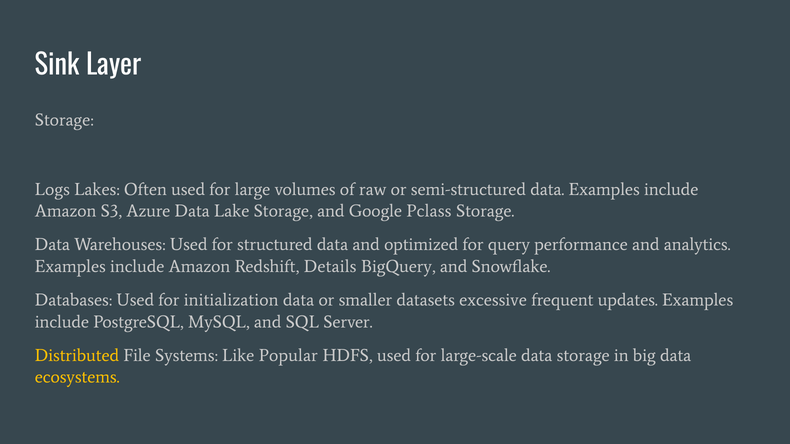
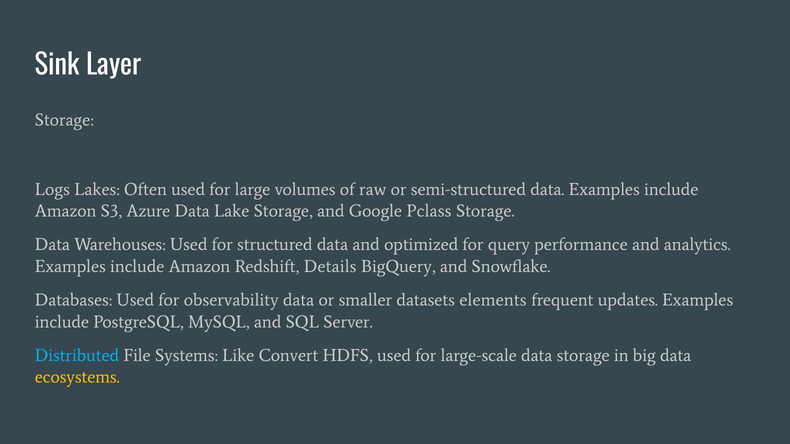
initialization: initialization -> observability (231, 300)
excessive: excessive -> elements (493, 300)
Distributed colour: yellow -> light blue (77, 356)
Popular: Popular -> Convert (288, 356)
